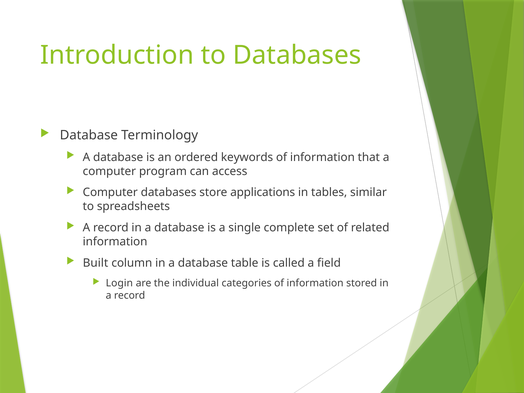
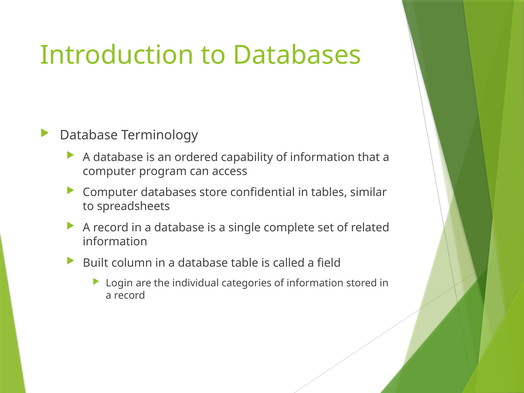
keywords: keywords -> capability (247, 157)
applications: applications -> confidential (263, 192)
